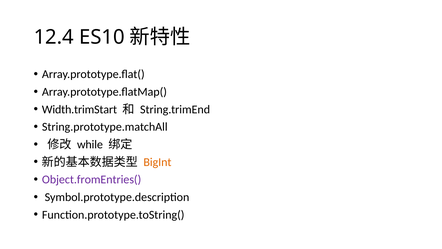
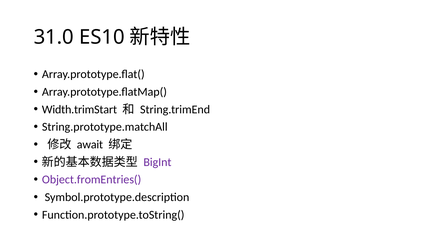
12.4: 12.4 -> 31.0 (54, 37)
while: while -> await (90, 144)
BigInt colour: orange -> purple (157, 162)
